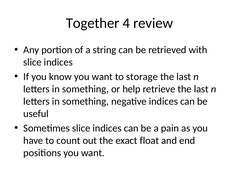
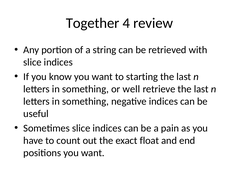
storage: storage -> starting (142, 77)
help: help -> well (131, 89)
